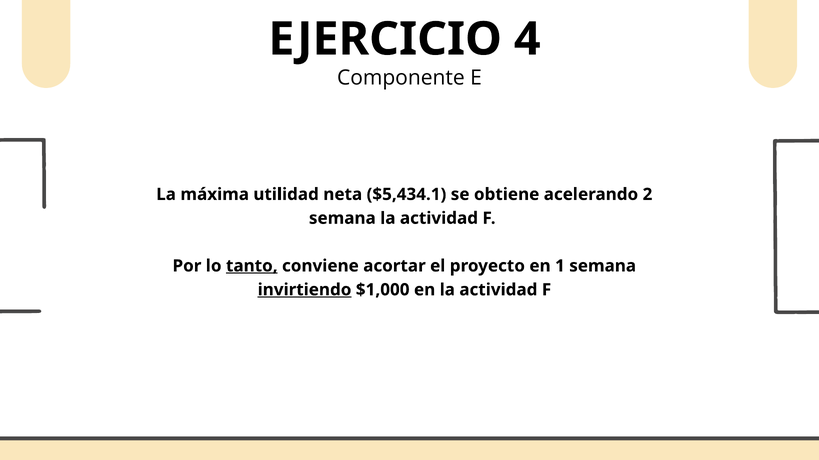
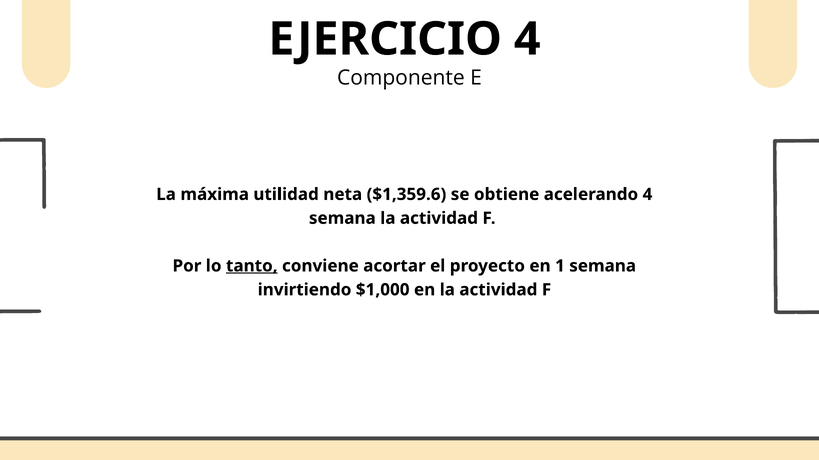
$5,434.1: $5,434.1 -> $1,359.6 (406, 195)
acelerando 2: 2 -> 4 (647, 195)
invirtiendo underline: present -> none (305, 290)
